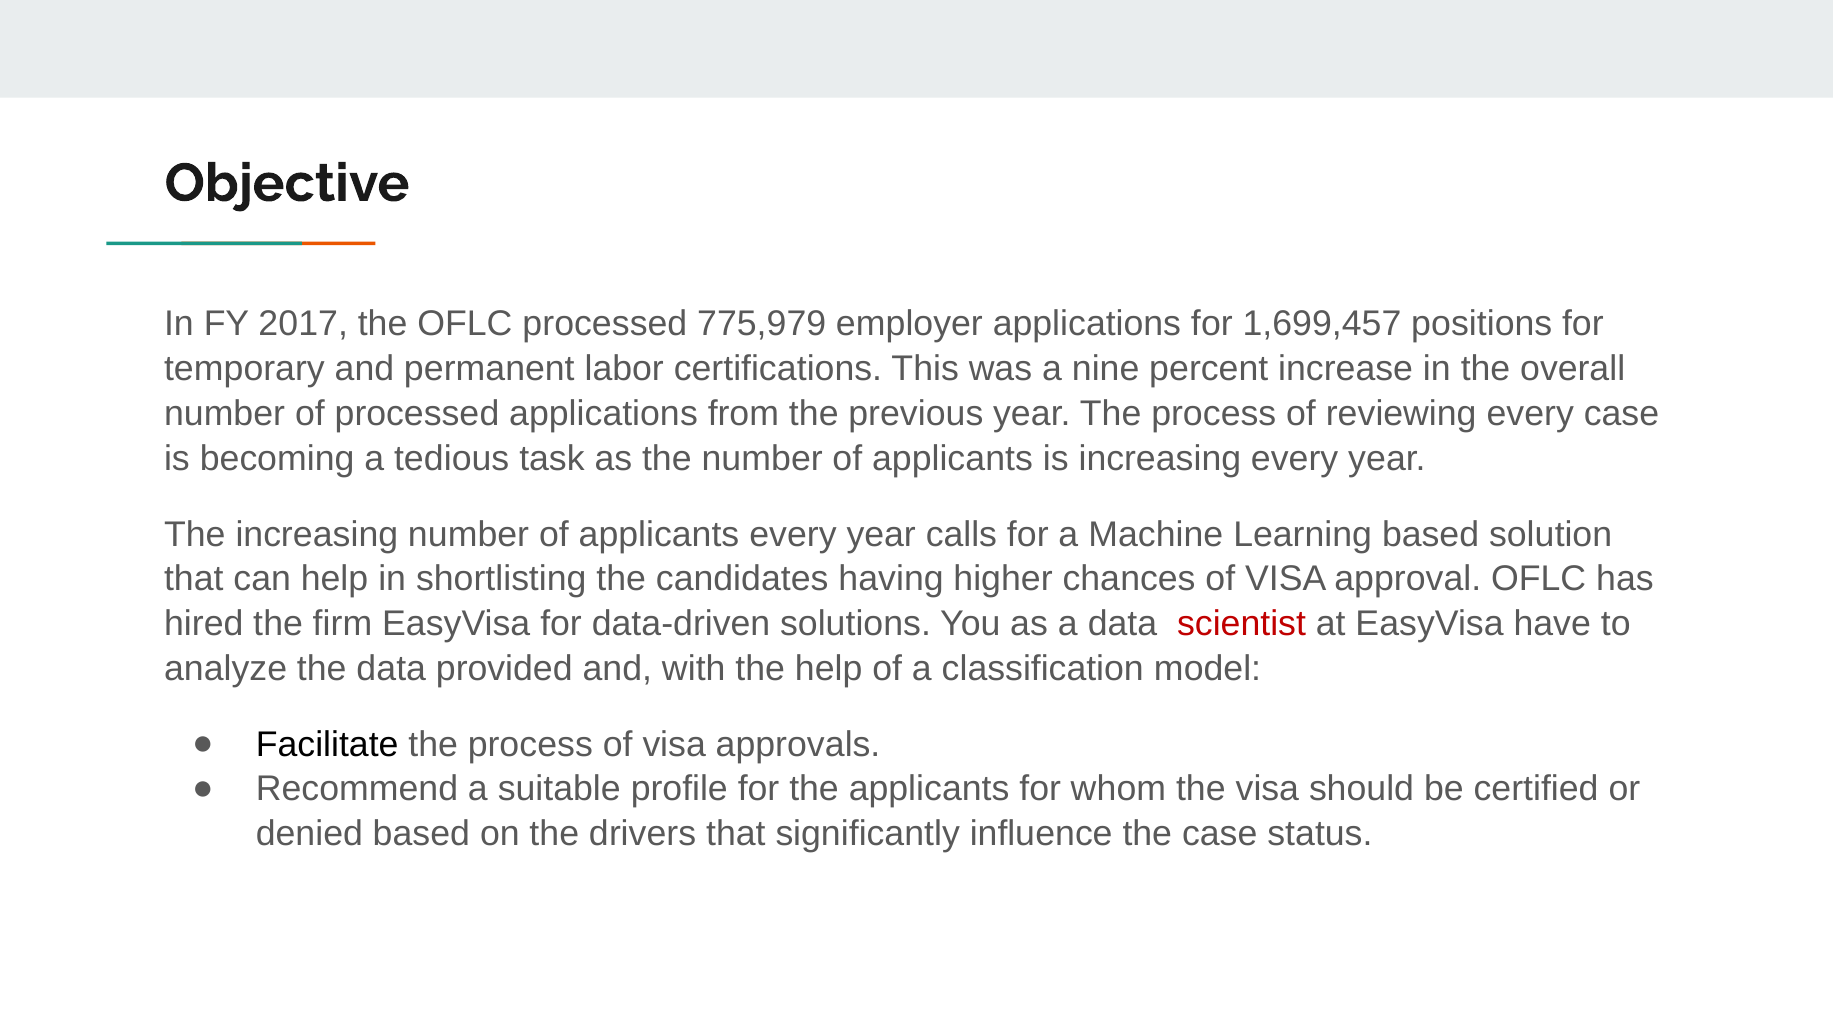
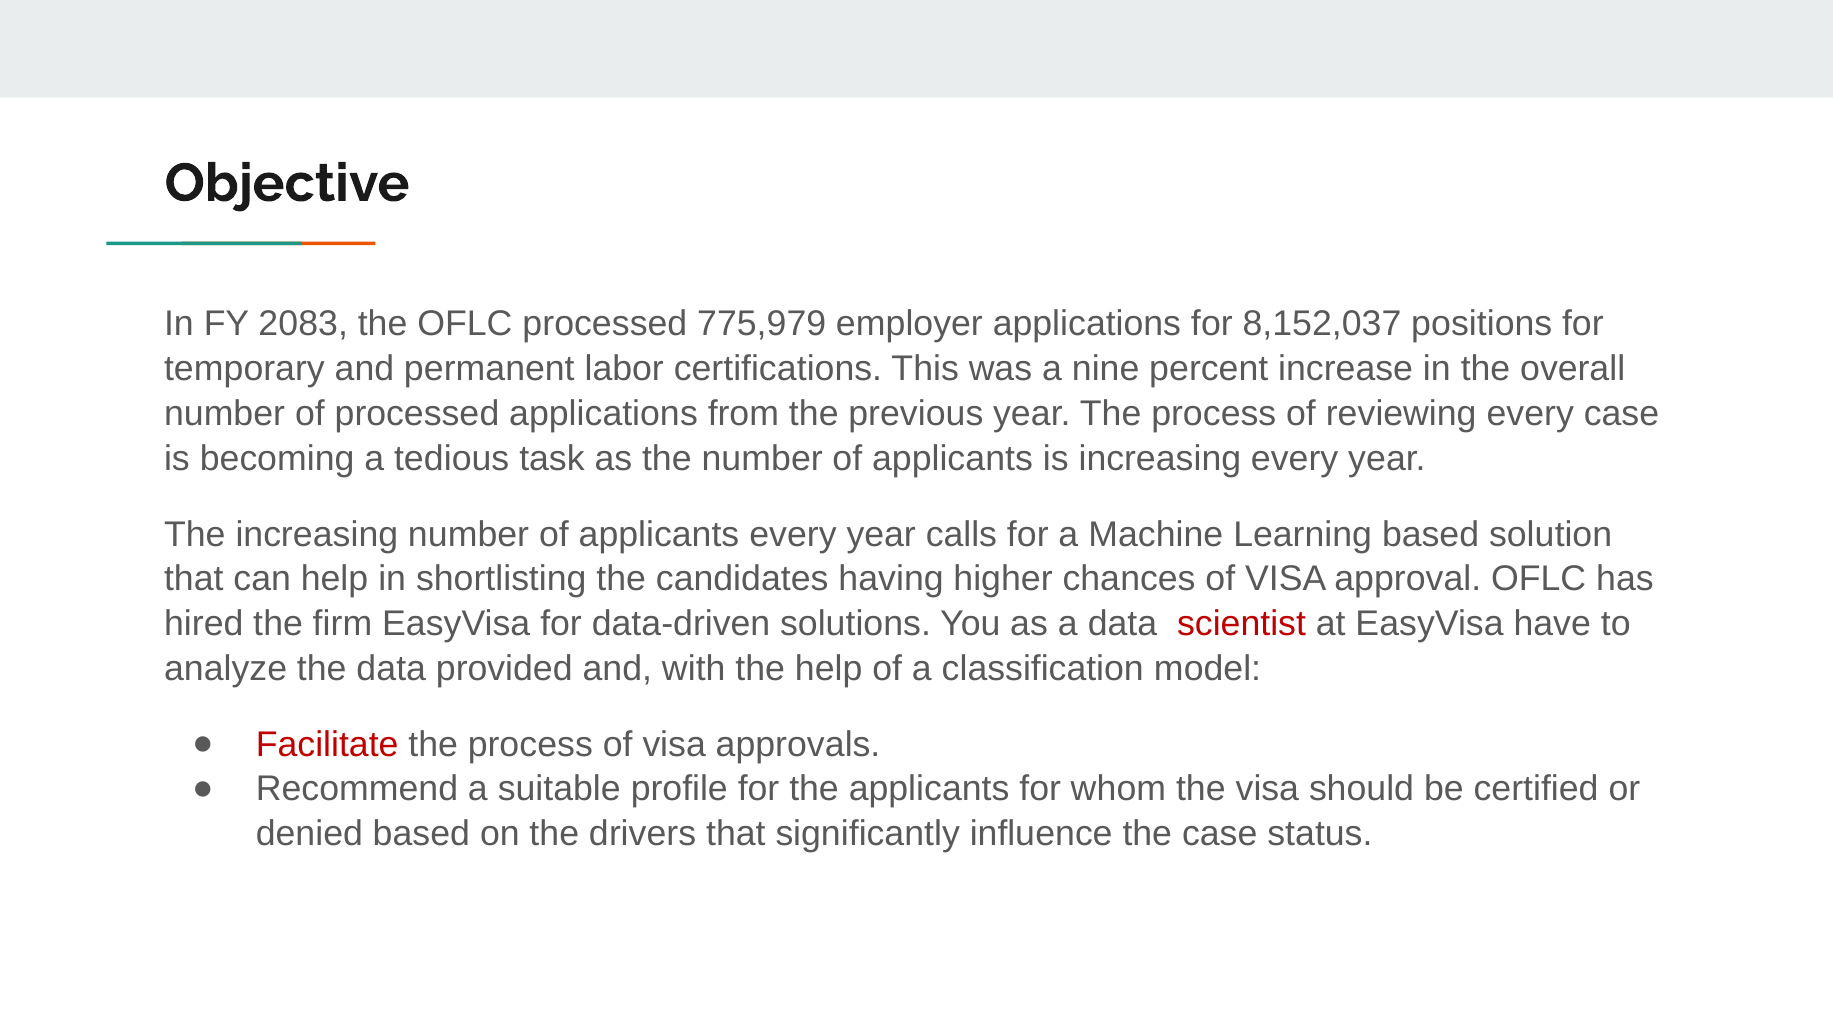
2017: 2017 -> 2083 (303, 324)
1,699,457: 1,699,457 -> 8,152,037 (1322, 324)
Facilitate colour: black -> red (327, 744)
